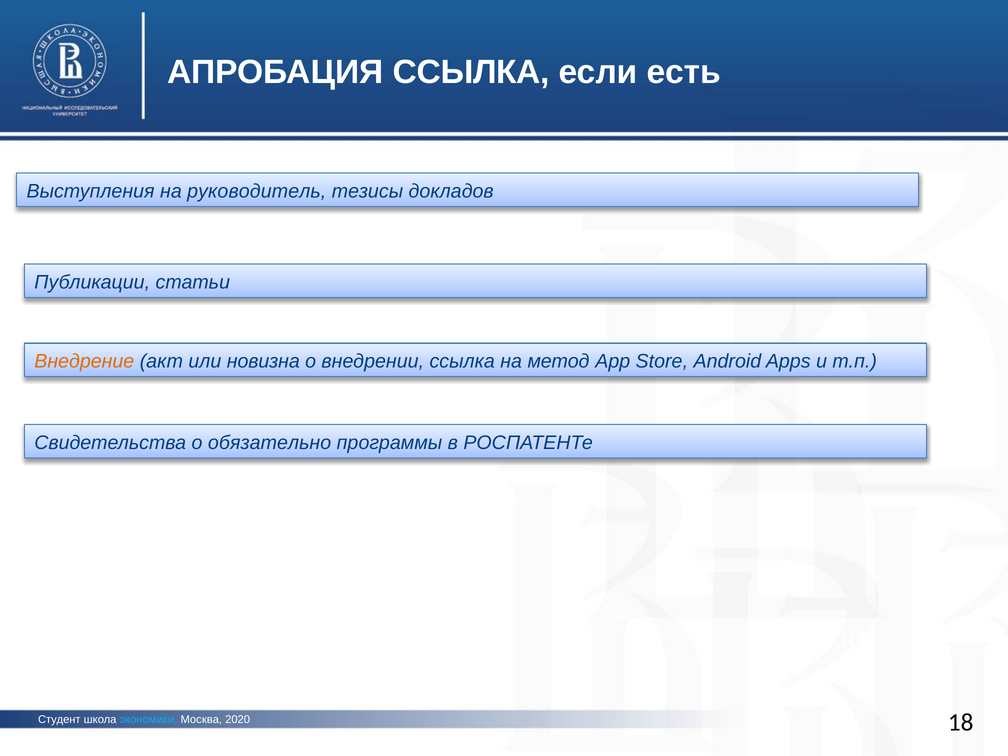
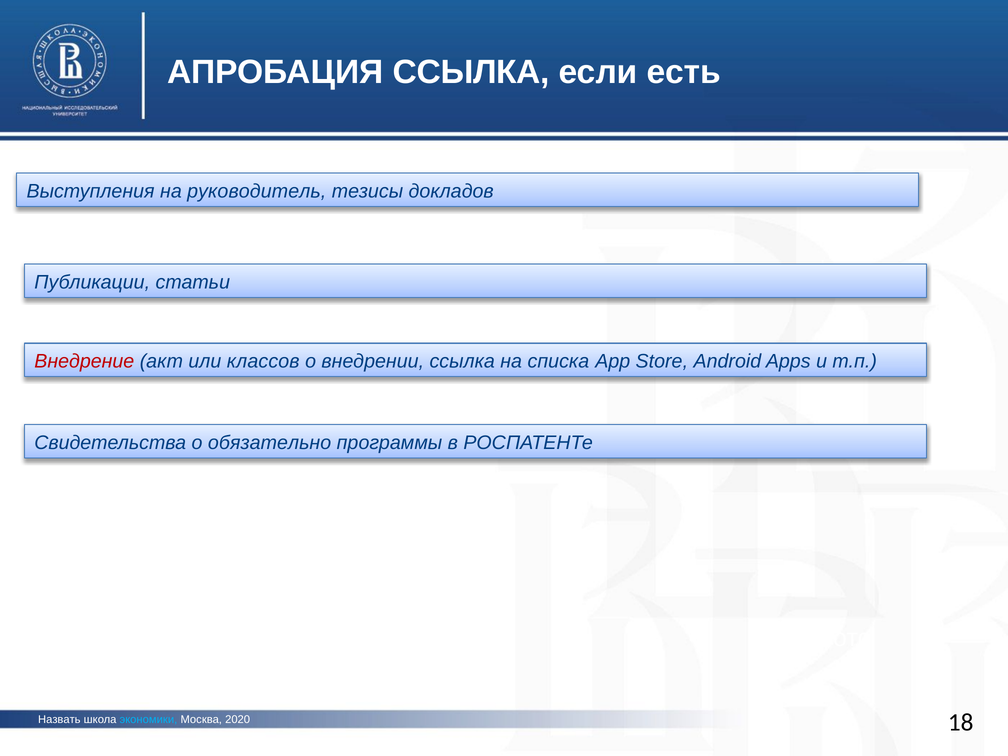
Внедрение colour: orange -> red (84, 361)
новизна: новизна -> классов (263, 361)
метод: метод -> списка (558, 361)
Студент: Студент -> Назвать (59, 720)
